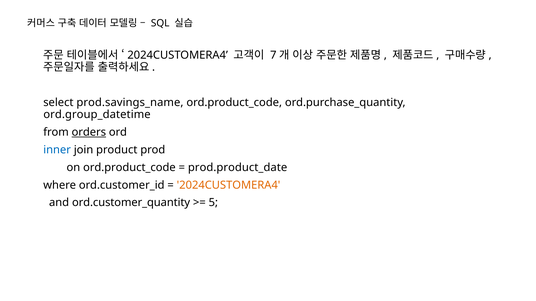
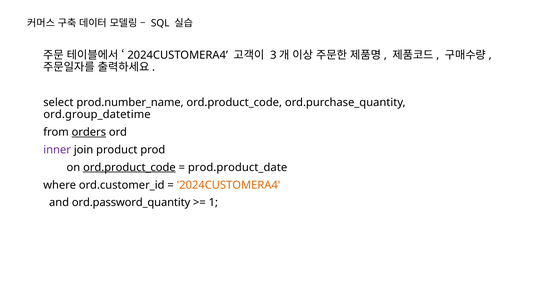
7: 7 -> 3 (273, 55)
prod.savings_name: prod.savings_name -> prod.number_name (130, 103)
inner colour: blue -> purple (57, 150)
ord.product_code underline: none -> present (129, 168)
ord.customer_quantity: ord.customer_quantity -> ord.password_quantity (131, 203)
5: 5 -> 1 (213, 203)
